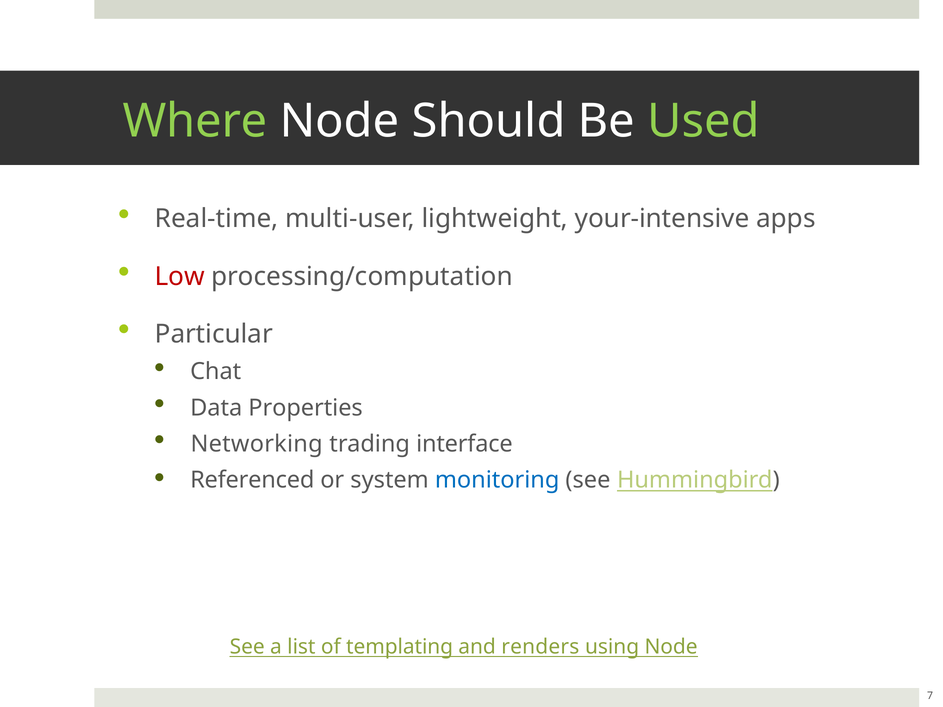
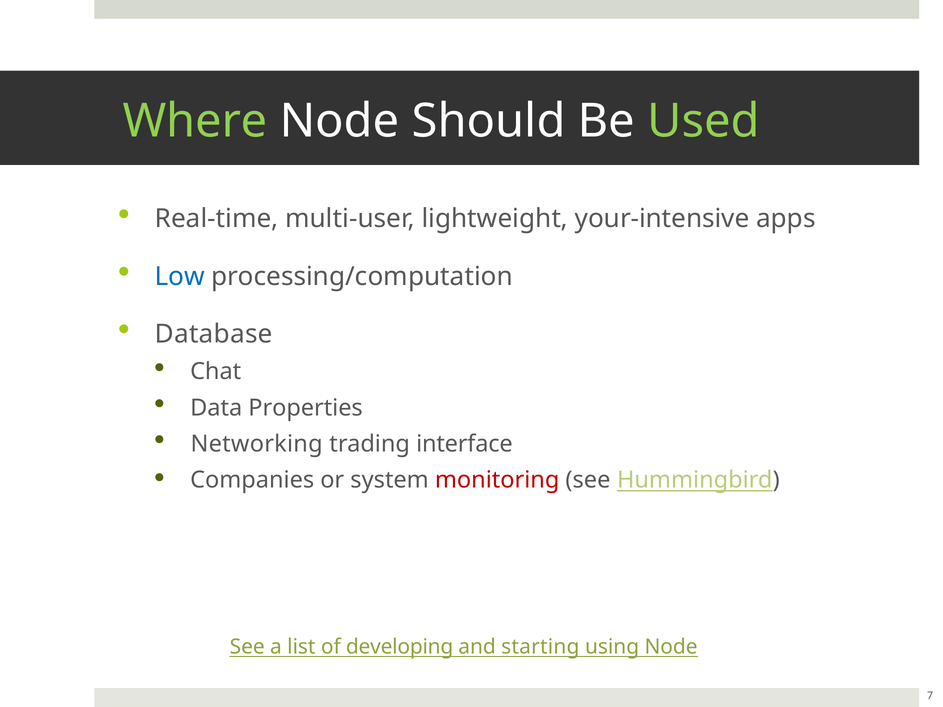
Low colour: red -> blue (180, 276)
Particular: Particular -> Database (214, 334)
Referenced: Referenced -> Companies (252, 480)
monitoring colour: blue -> red (497, 480)
templating: templating -> developing (400, 647)
renders: renders -> starting (540, 647)
